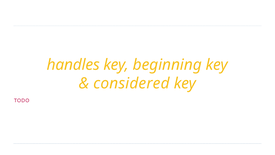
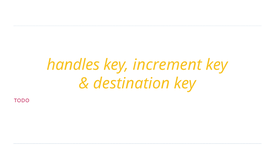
beginning: beginning -> increment (167, 65)
considered: considered -> destination (132, 83)
